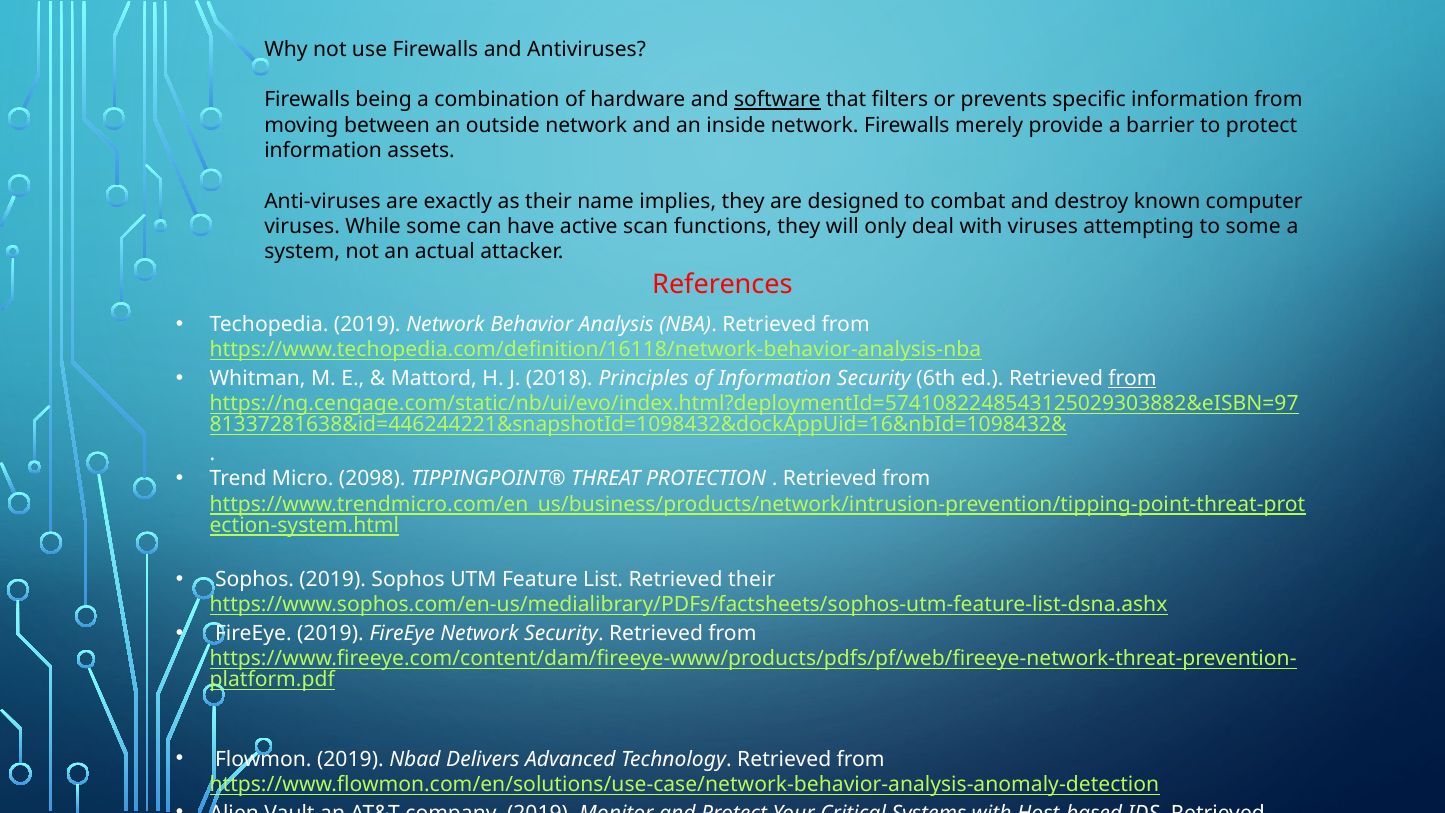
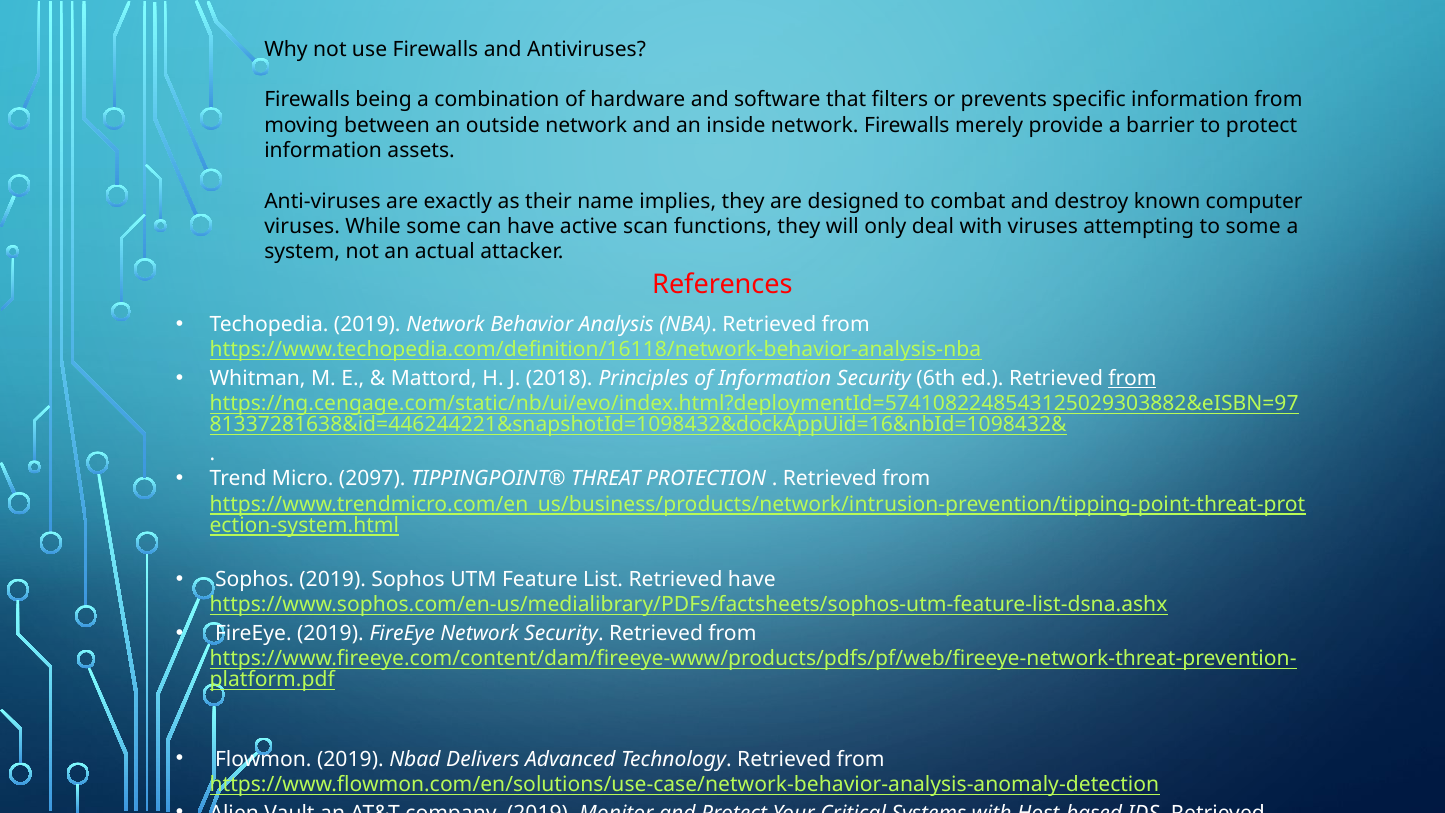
software underline: present -> none (777, 100)
2098: 2098 -> 2097 (372, 479)
Retrieved their: their -> have (752, 579)
